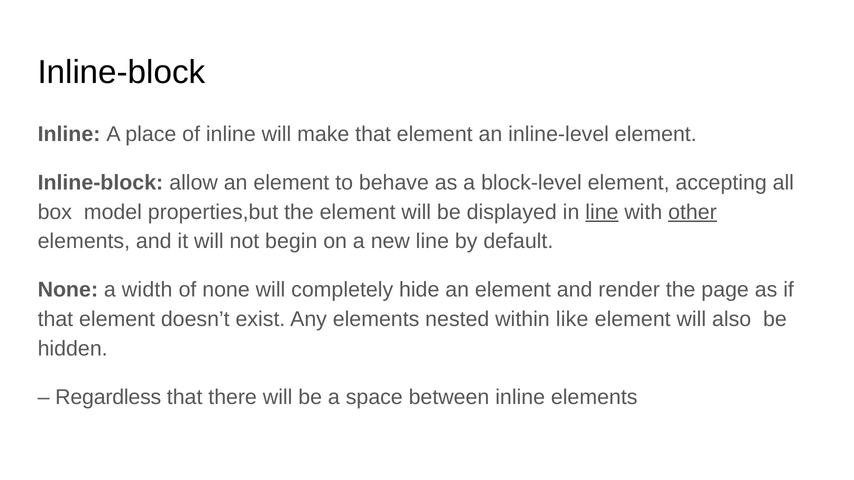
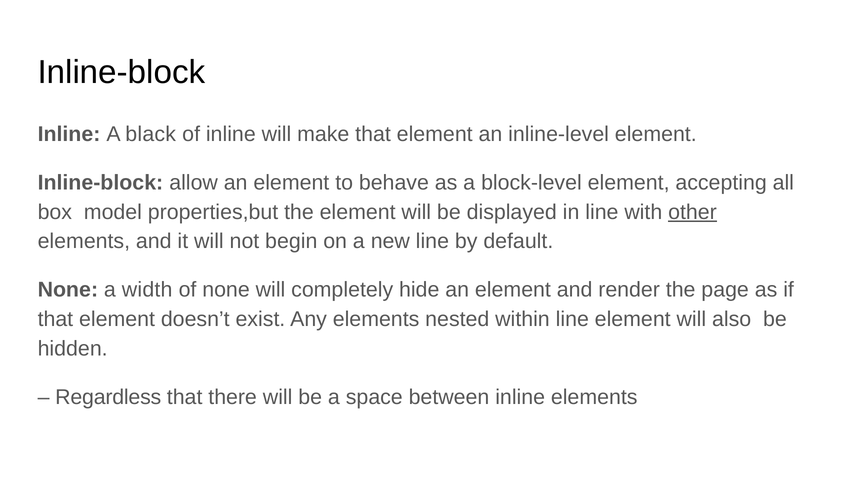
place: place -> black (151, 134)
line underline: present -> none (602, 212)
within like: like -> line (572, 319)
